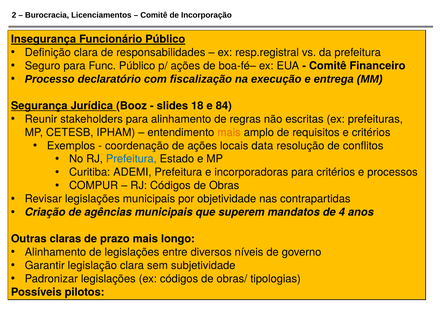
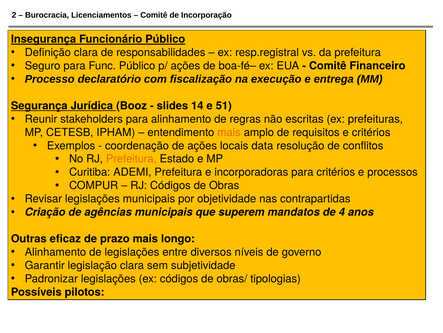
18: 18 -> 14 (197, 105)
84: 84 -> 51 (224, 105)
Prefeitura colour: blue -> orange (131, 159)
claras: claras -> eficaz (65, 238)
